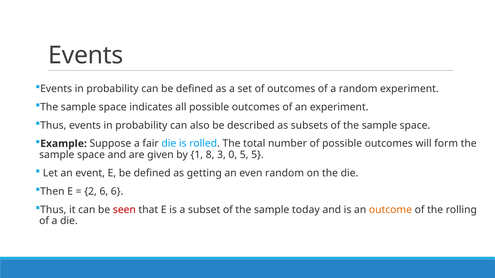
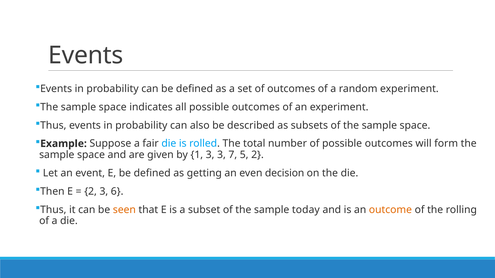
1 8: 8 -> 3 (210, 155)
0: 0 -> 7 (233, 155)
5 5: 5 -> 2 (257, 155)
even random: random -> decision (285, 173)
2 6: 6 -> 3 (104, 192)
seen colour: red -> orange (124, 210)
